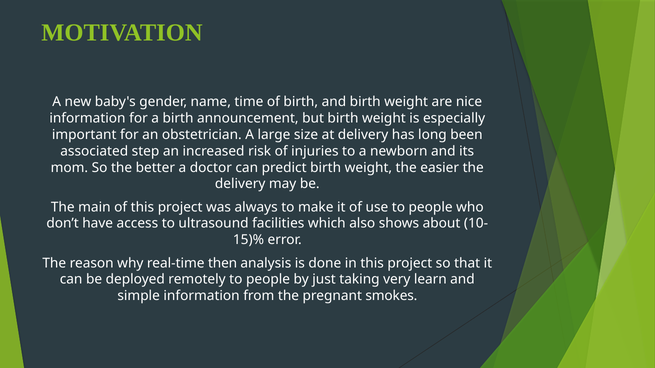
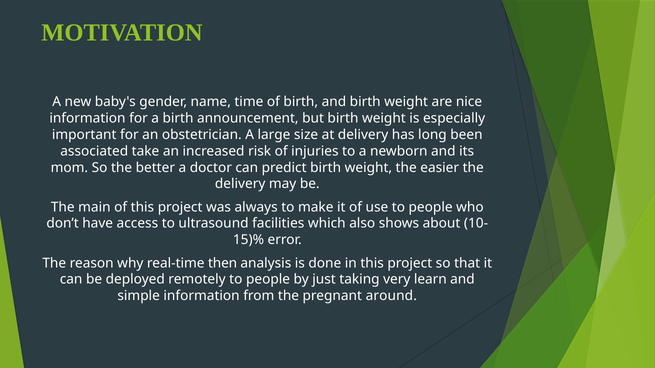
step: step -> take (146, 151)
smokes: smokes -> around (391, 296)
